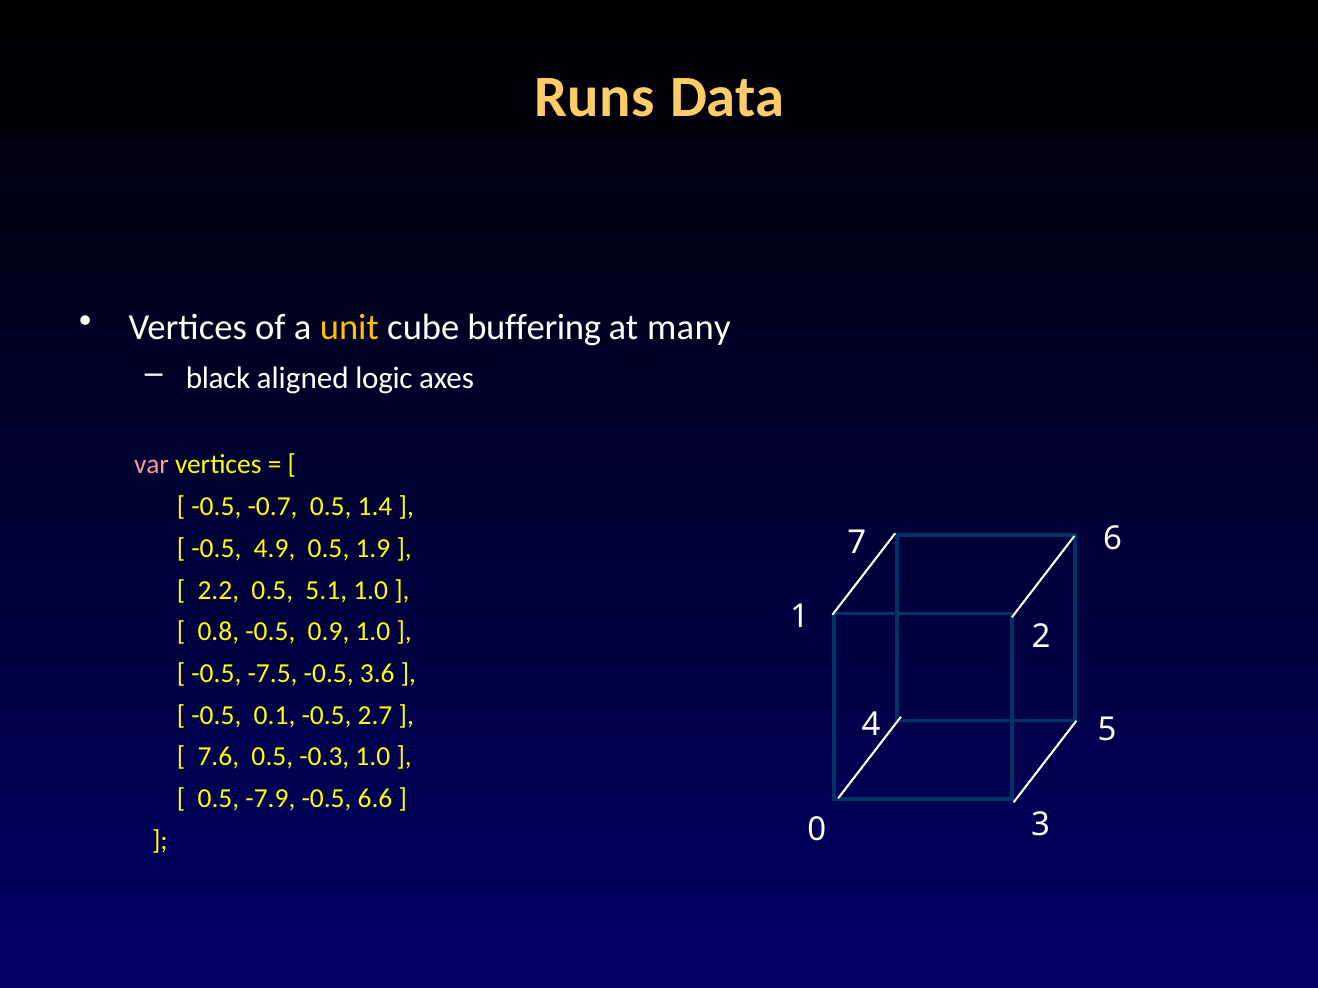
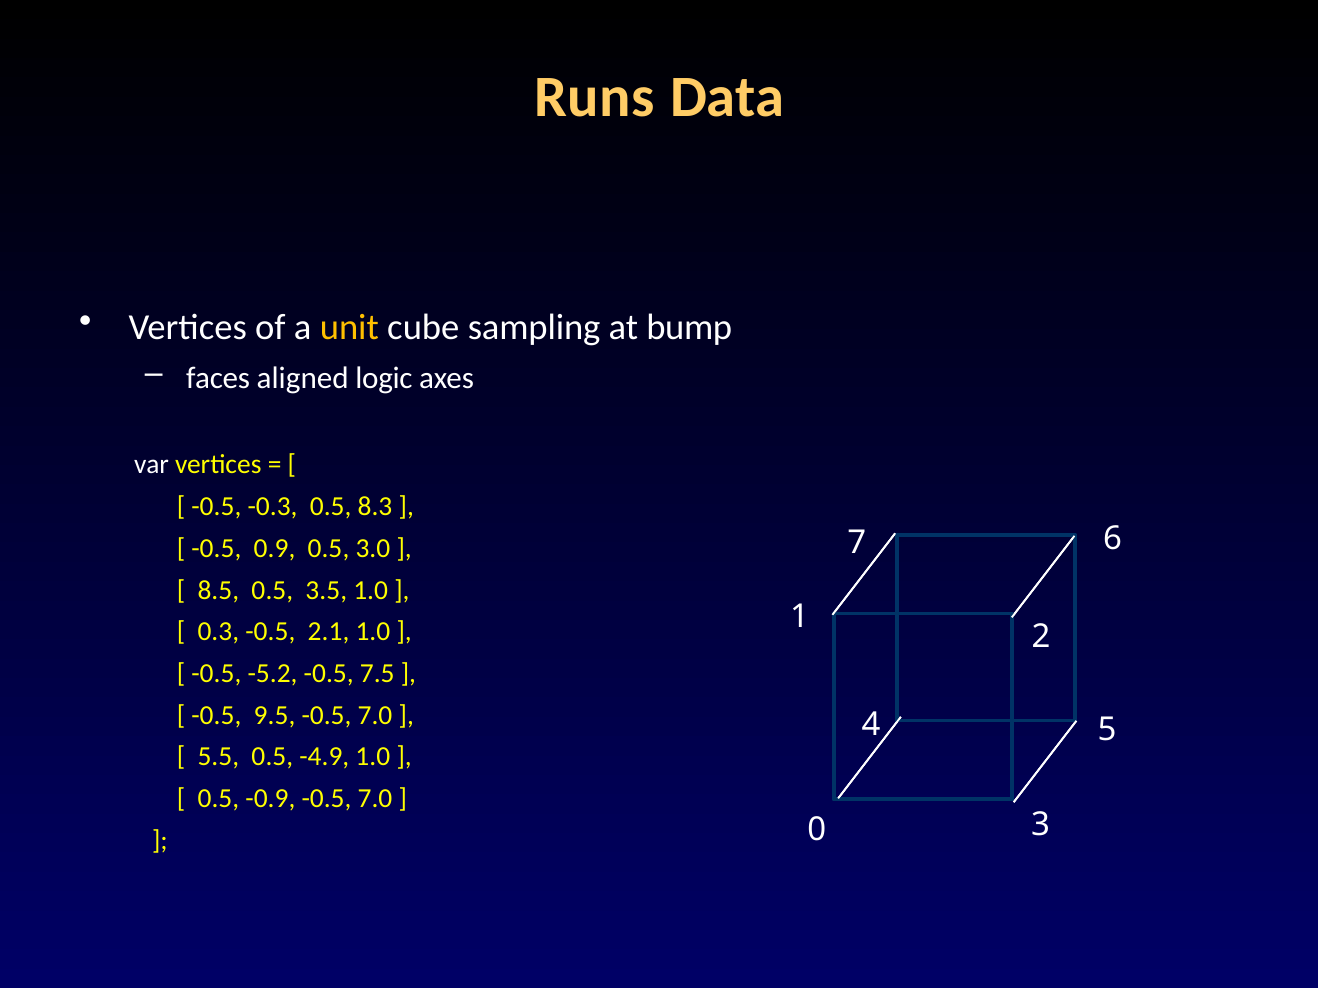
buffering: buffering -> sampling (534, 328)
many: many -> bump (689, 328)
black: black -> faces (218, 378)
var colour: pink -> white (152, 464)
-0.7: -0.7 -> -0.3 (273, 507)
1.4: 1.4 -> 8.3 (375, 507)
4.9: 4.9 -> 0.9 (275, 549)
1.9: 1.9 -> 3.0 (373, 549)
2.2: 2.2 -> 8.5 (218, 590)
5.1: 5.1 -> 3.5 (326, 590)
0.8: 0.8 -> 0.3 (218, 632)
0.9: 0.9 -> 2.1 (329, 632)
-7.5: -7.5 -> -5.2 (273, 674)
3.6: 3.6 -> 7.5 (377, 674)
0.1: 0.1 -> 9.5 (275, 715)
2.7: 2.7 -> 7.0 (375, 715)
7.6: 7.6 -> 5.5 (218, 757)
-0.3: -0.3 -> -4.9 (324, 757)
-7.9: -7.9 -> -0.9 (270, 799)
6.6: 6.6 -> 7.0 (375, 799)
